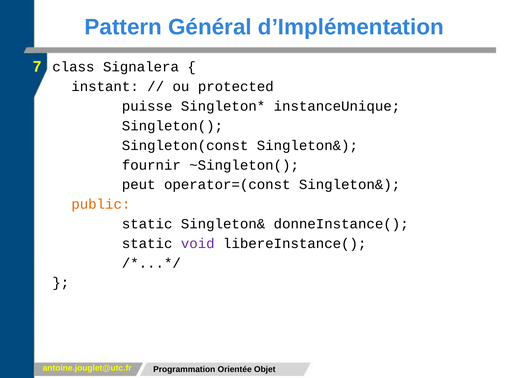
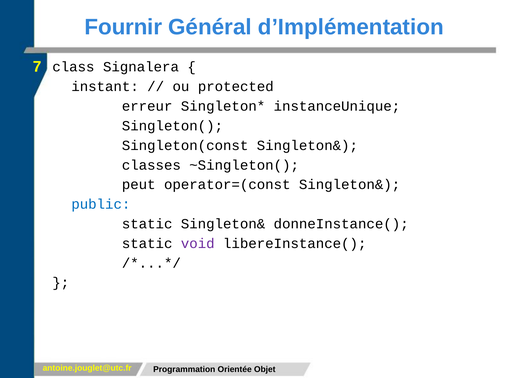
Pattern: Pattern -> Fournir (123, 27)
puisse: puisse -> erreur (147, 106)
fournir: fournir -> classes (151, 165)
public colour: orange -> blue (101, 205)
